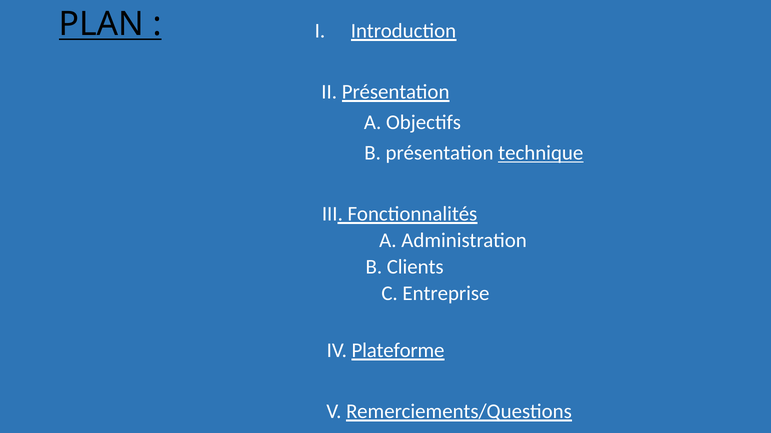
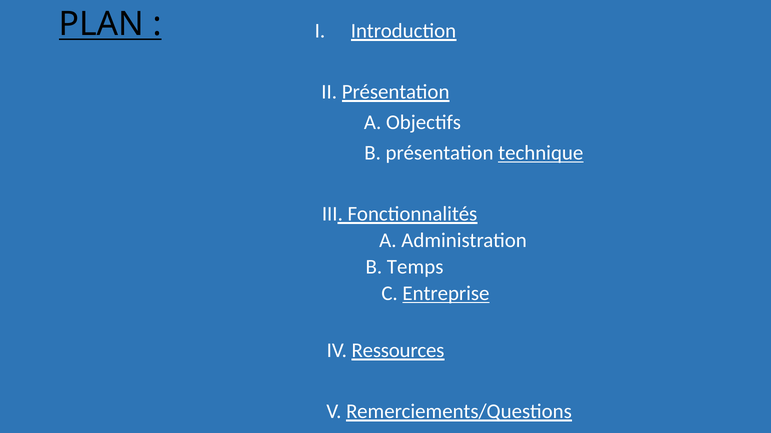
Clients: Clients -> Temps (415, 267)
Entreprise underline: none -> present (446, 294)
Plateforme: Plateforme -> Ressources (398, 351)
